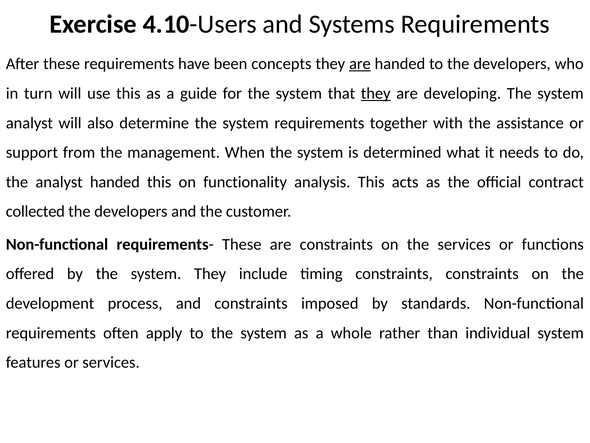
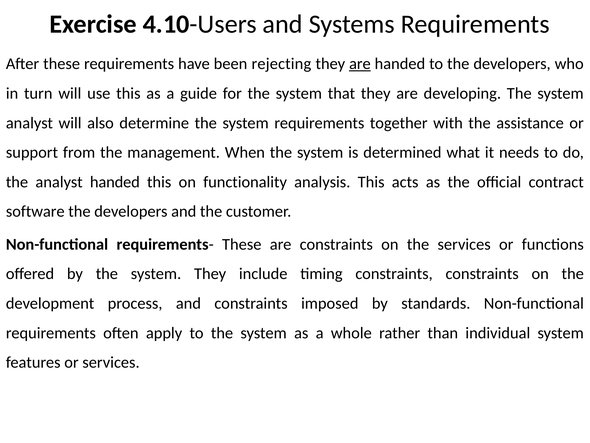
concepts: concepts -> rejecting (281, 64)
they underline: present -> none (376, 93)
collected: collected -> software (35, 211)
